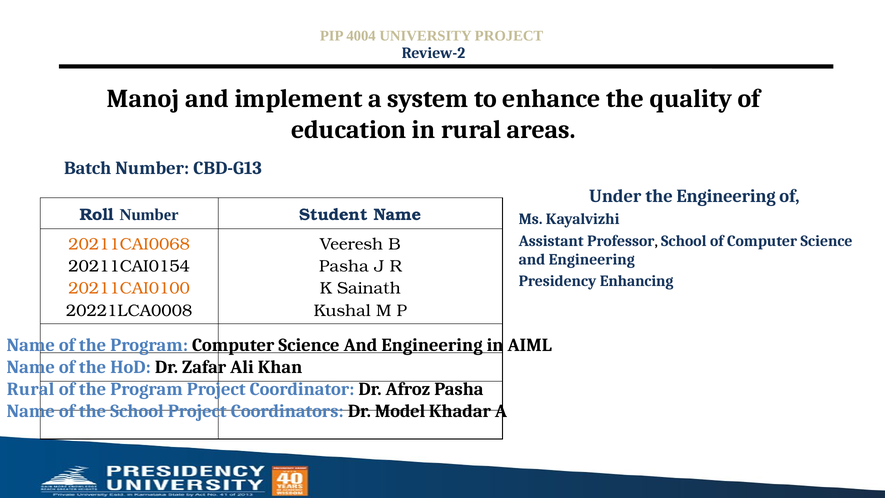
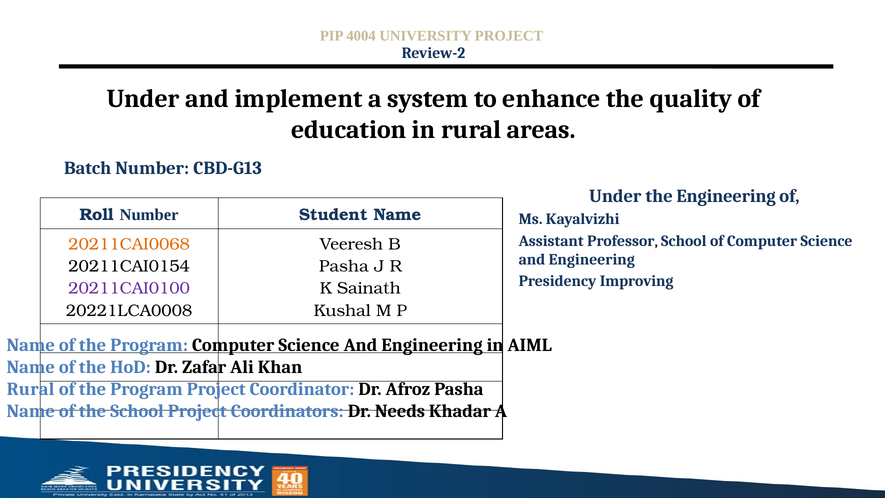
Manoj: Manoj -> Under (143, 99)
Enhancing: Enhancing -> Improving (637, 281)
20211CAI0100 colour: orange -> purple (129, 288)
Model: Model -> Needs (400, 411)
